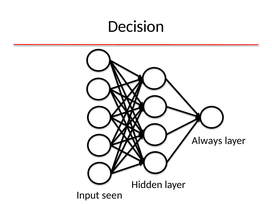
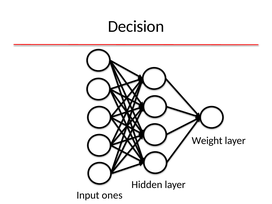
Always: Always -> Weight (207, 141)
seen: seen -> ones (112, 195)
